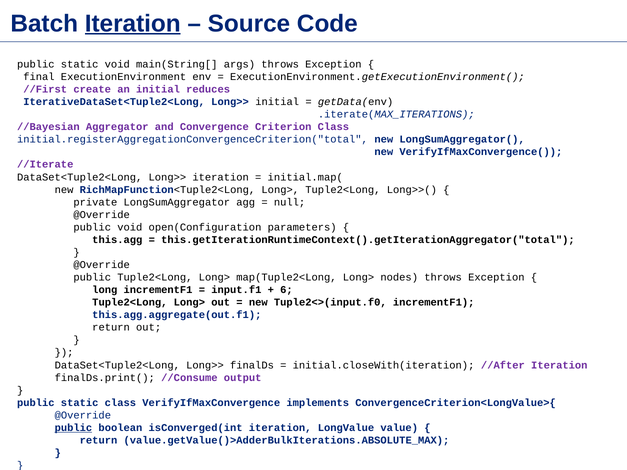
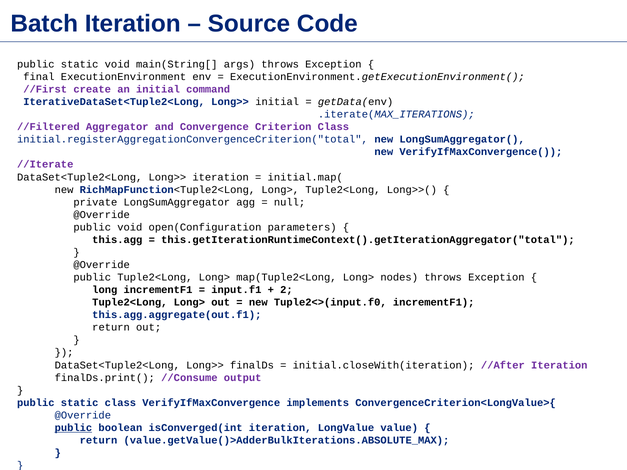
Iteration underline: present -> none (133, 23)
reduces: reduces -> command (208, 89)
//Bayesian: //Bayesian -> //Filtered (48, 127)
6: 6 -> 2 (286, 290)
